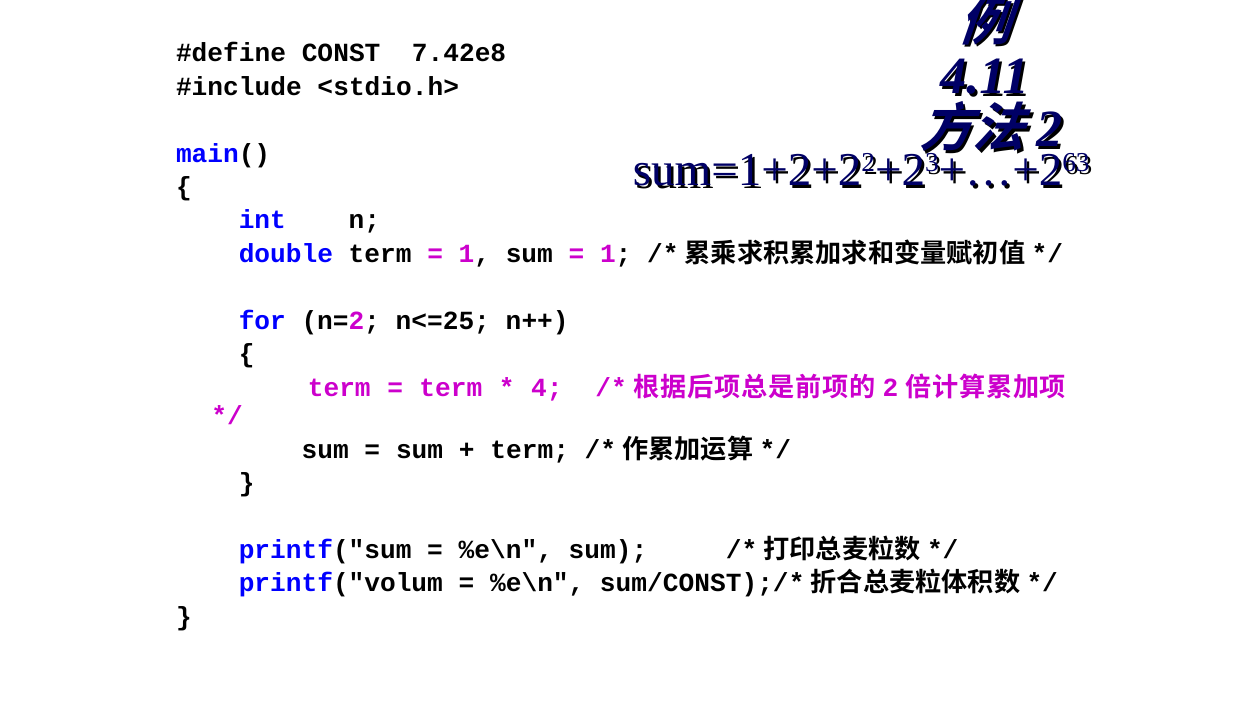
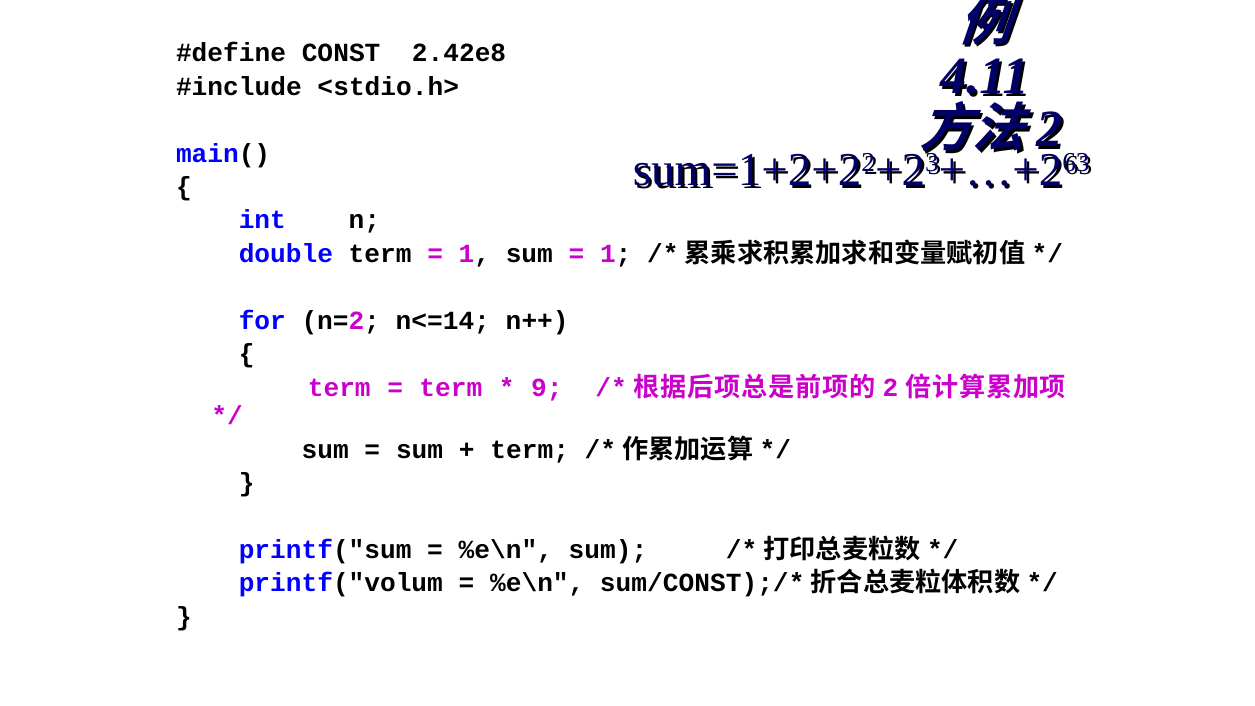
7.42e8: 7.42e8 -> 2.42e8 (459, 53)
n<=25: n<=25 -> n<=14 (443, 321)
4: 4 -> 9 (547, 388)
